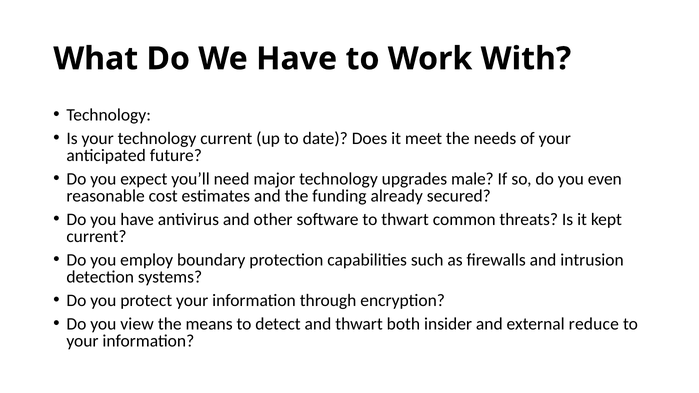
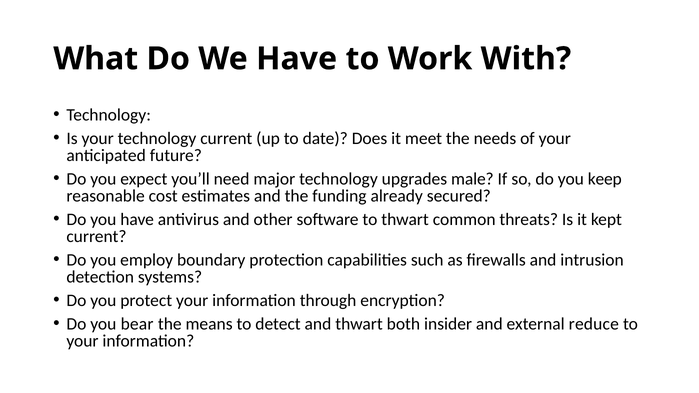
even: even -> keep (605, 179)
view: view -> bear (137, 324)
